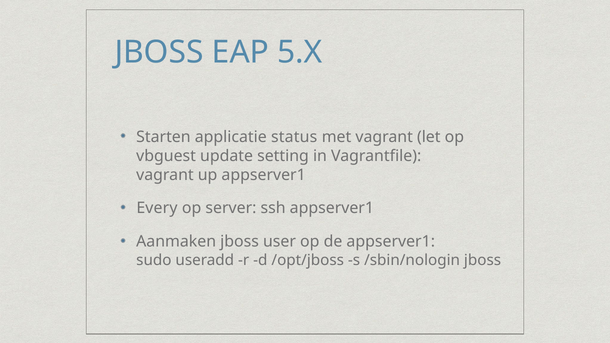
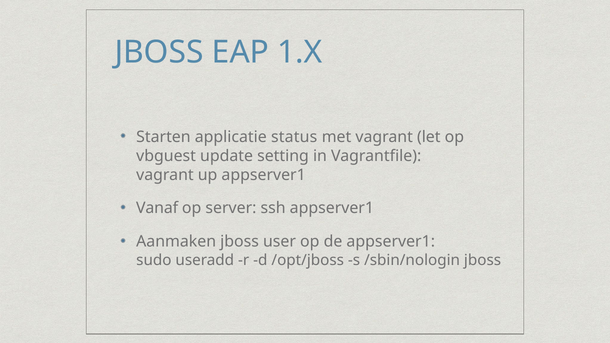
5.X: 5.X -> 1.X (300, 52)
Every: Every -> Vanaf (157, 208)
